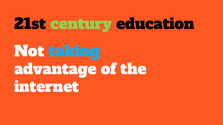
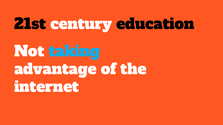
century colour: light green -> white (81, 24)
